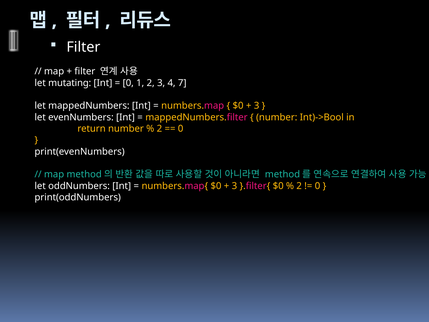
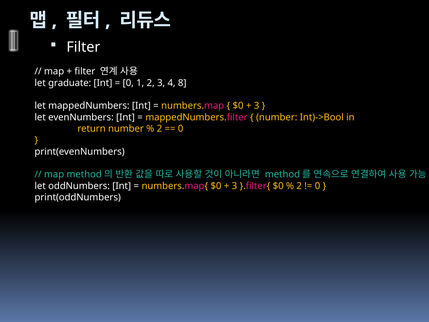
mutating: mutating -> graduate (70, 83)
7: 7 -> 8 (182, 83)
